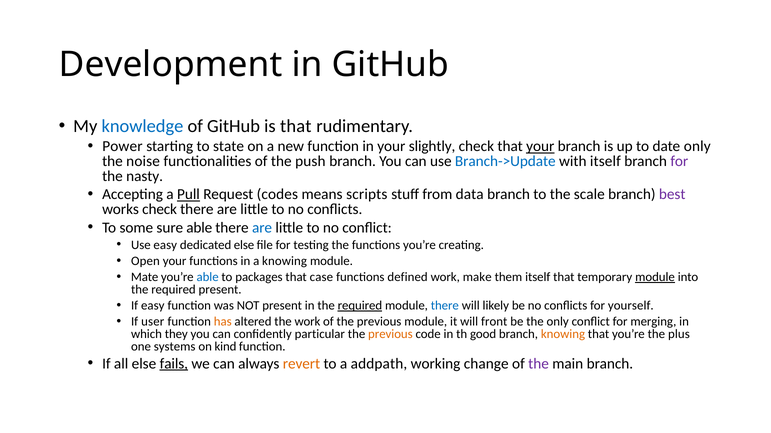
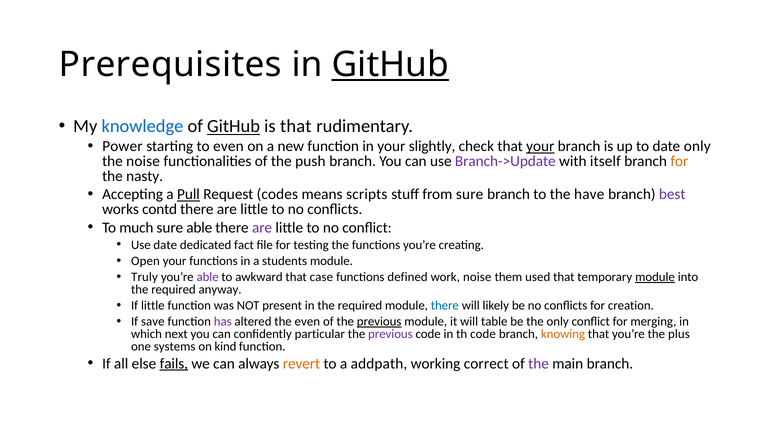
Development: Development -> Prerequisites (170, 65)
GitHub underline: none -> present (390, 65)
GitHub underline: none -> present (234, 127)
to state: state -> even (228, 147)
Branch->Update colour: blue -> purple (505, 162)
for colour: purple -> orange (679, 162)
from data: data -> sure (470, 195)
scale: scale -> have (589, 195)
works check: check -> contd (160, 210)
some: some -> much (136, 228)
are colour: blue -> purple (262, 228)
Use easy: easy -> date (165, 245)
dedicated else: else -> fact (244, 245)
a knowing: knowing -> students (285, 261)
Mate: Mate -> Truly (144, 277)
able colour: blue -> purple (208, 277)
packages: packages -> awkward (259, 277)
work make: make -> noise (477, 277)
them itself: itself -> used (538, 277)
required present: present -> anyway (220, 290)
If easy: easy -> little (153, 306)
required underline: present -> none (360, 306)
yourself: yourself -> creation (631, 306)
user: user -> save (153, 322)
has colour: orange -> purple (223, 322)
the work: work -> even (307, 322)
previous underline: none -> present (379, 322)
front: front -> table (494, 322)
they: they -> next (176, 335)
previous colour: orange -> purple (390, 335)
th good: good -> code (483, 335)
change: change -> correct (486, 364)
